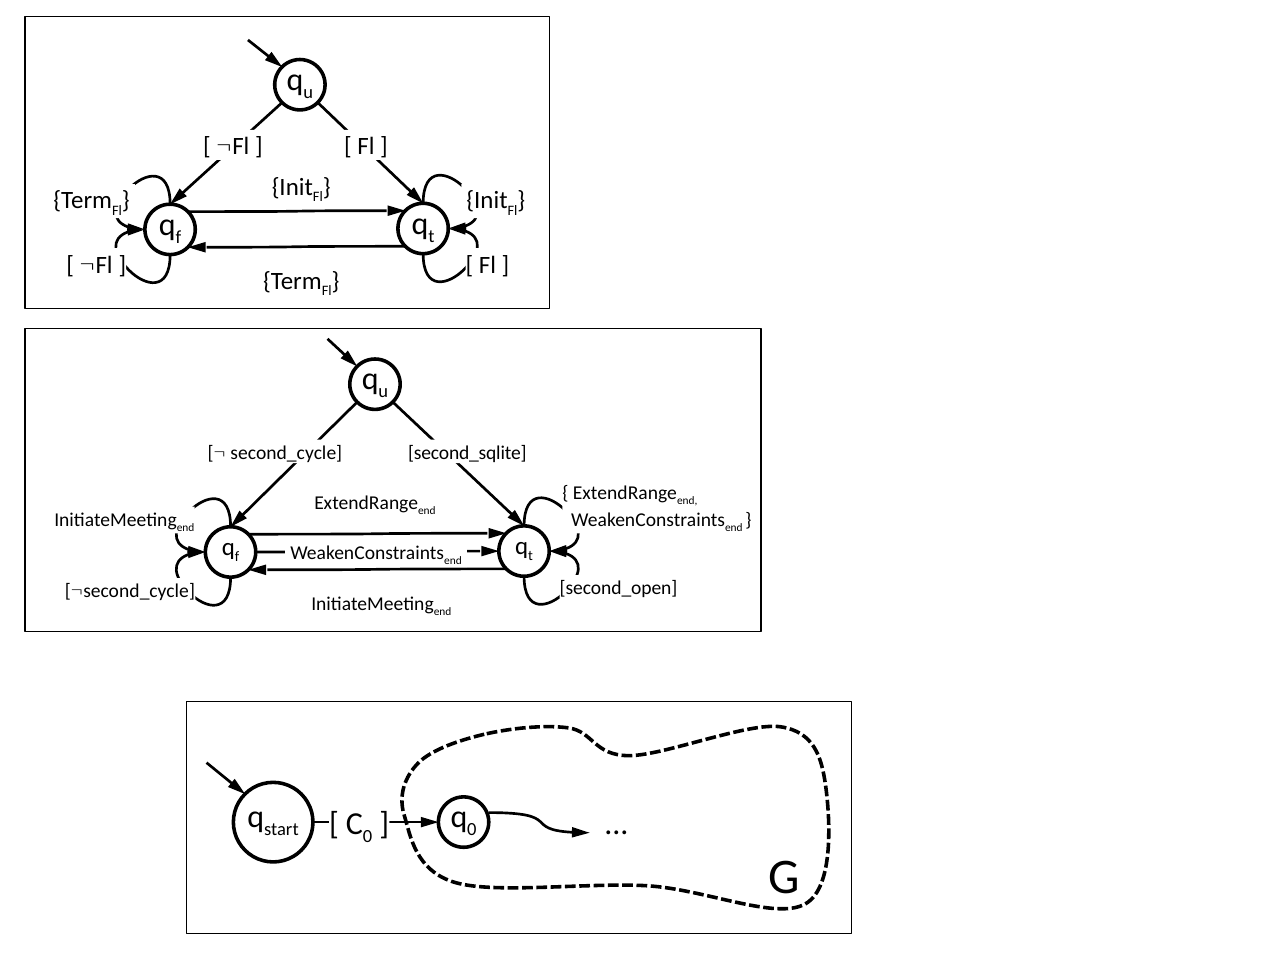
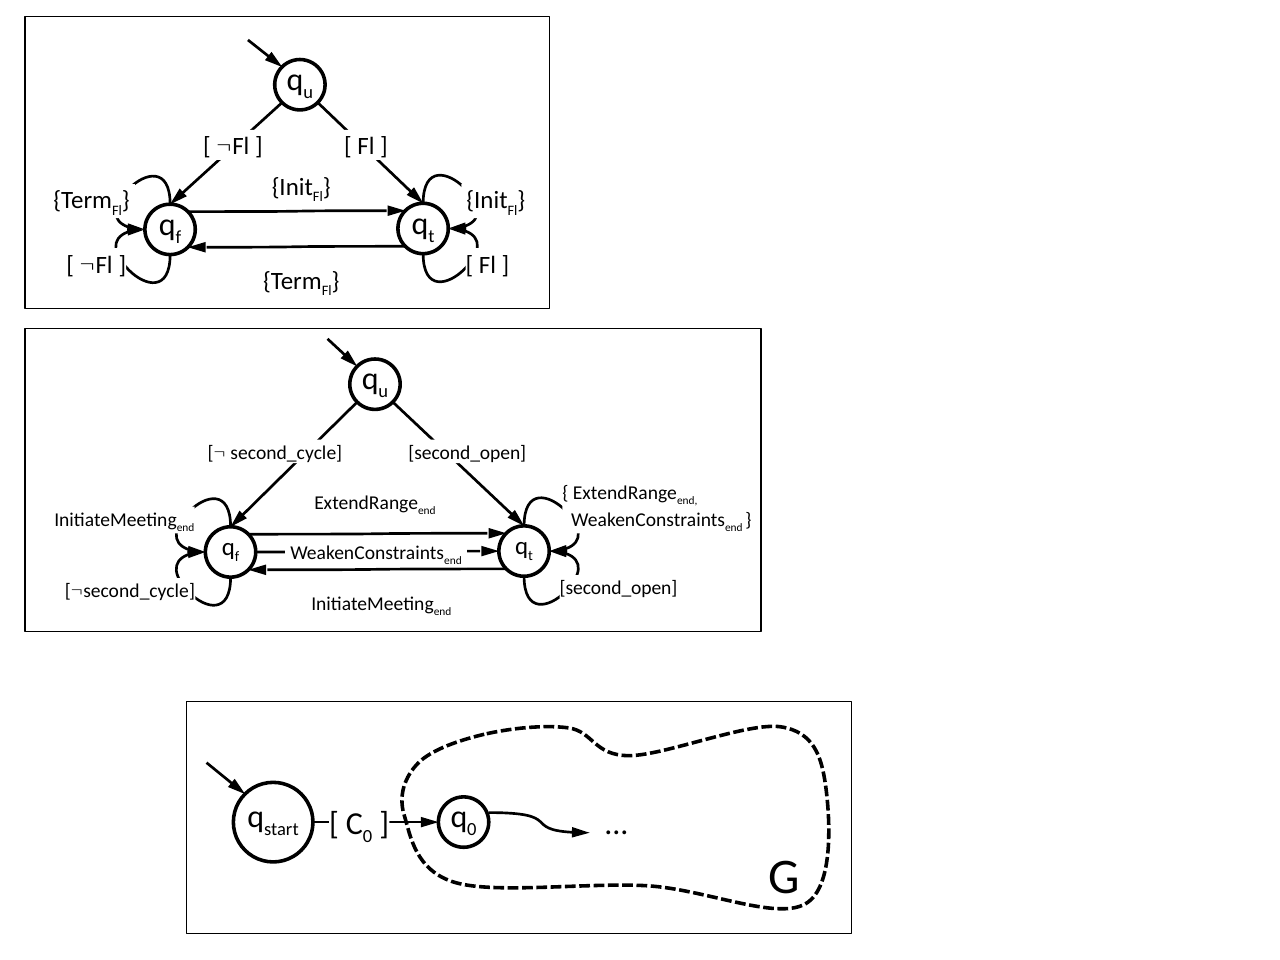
second_sqlite: second_sqlite -> second_open (467, 453)
